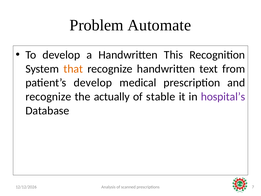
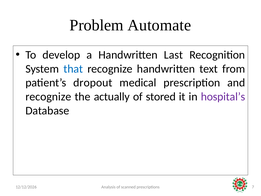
This: This -> Last (173, 55)
that colour: orange -> blue (73, 69)
patient’s develop: develop -> dropout (93, 83)
stable: stable -> stored (161, 97)
